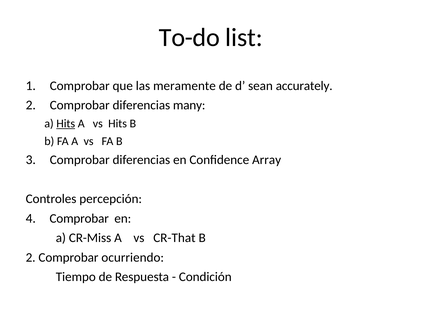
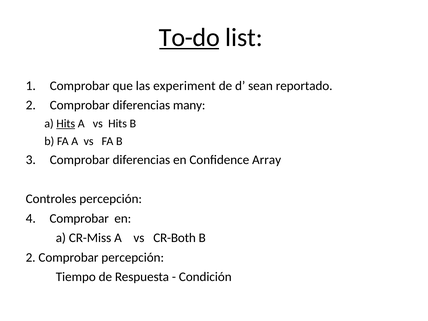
To-do underline: none -> present (189, 37)
meramente: meramente -> experiment (184, 86)
accurately: accurately -> reportado (304, 86)
CR-That: CR-That -> CR-Both (175, 238)
Comprobar ocurriendo: ocurriendo -> percepción (133, 257)
